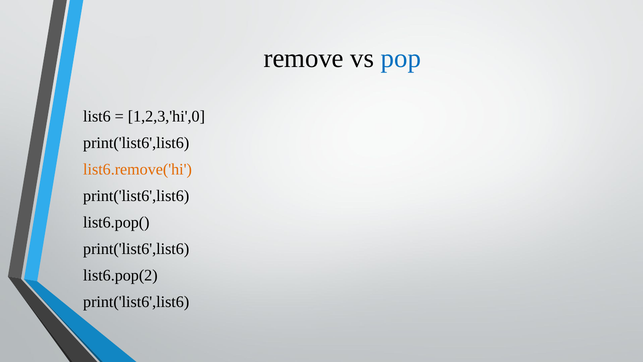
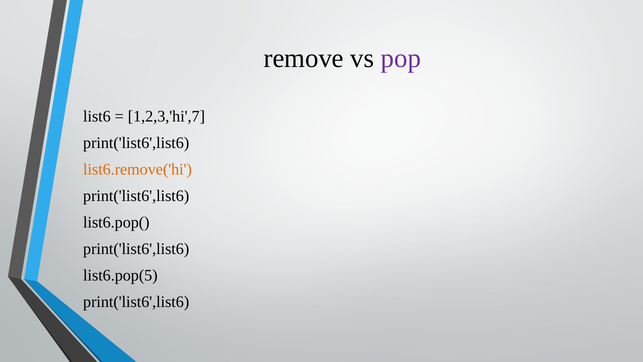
pop colour: blue -> purple (401, 58)
1,2,3,'hi',0: 1,2,3,'hi',0 -> 1,2,3,'hi',7 (166, 116)
list6.pop(2: list6.pop(2 -> list6.pop(5 (120, 275)
